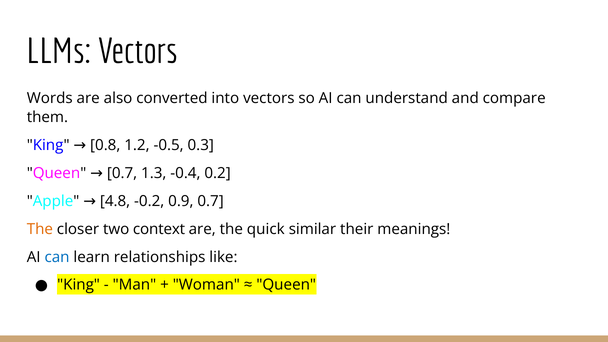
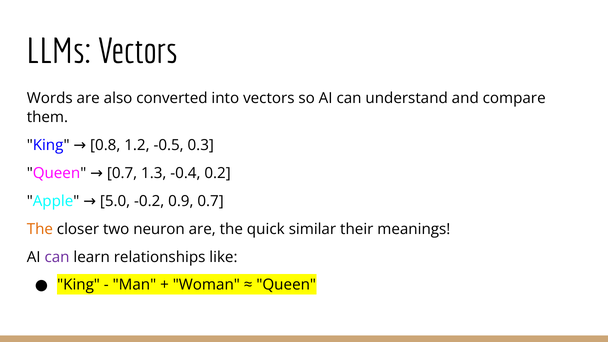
4.8: 4.8 -> 5.0 (115, 201)
context: context -> neuron (159, 229)
can colour: blue -> purple (57, 257)
